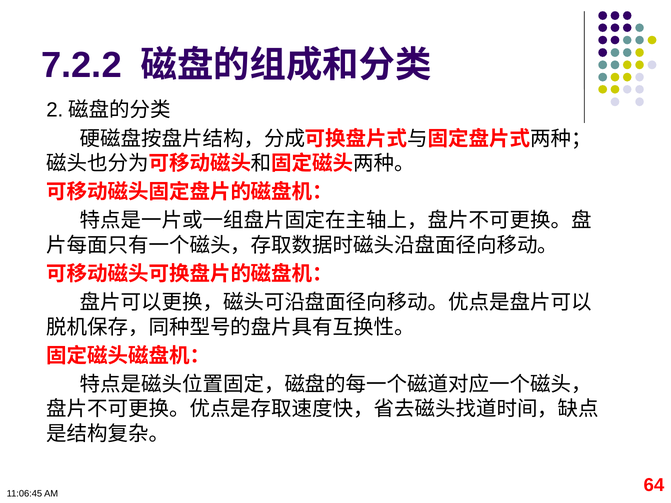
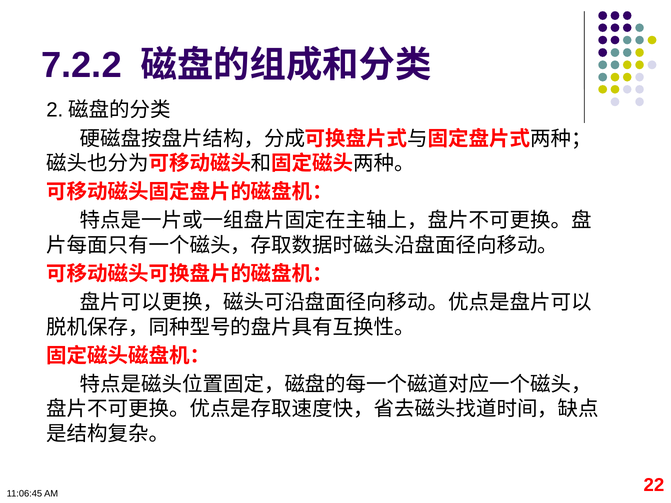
64: 64 -> 22 (654, 486)
